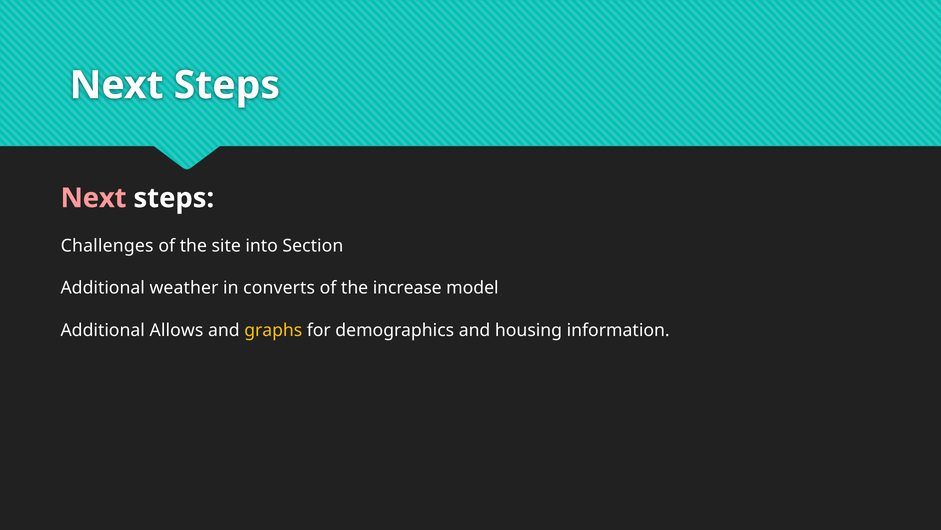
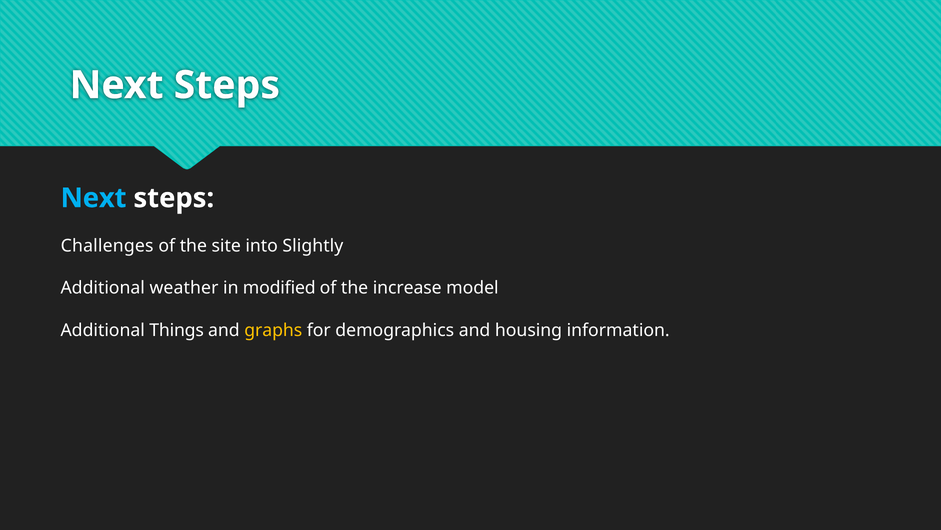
Next colour: pink -> light blue (94, 198)
Section: Section -> Slightly (313, 245)
converts: converts -> modified (279, 288)
Allows: Allows -> Things (177, 330)
